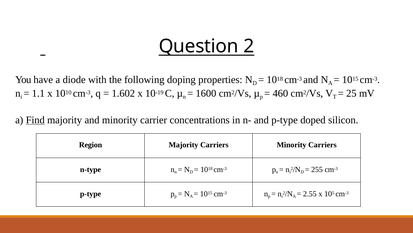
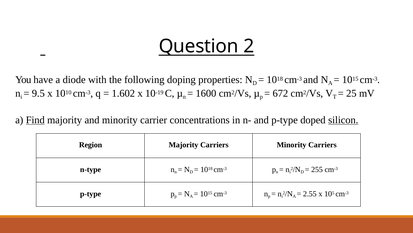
1.1: 1.1 -> 9.5 (38, 93)
460: 460 -> 672 (280, 93)
silicon underline: none -> present (343, 120)
